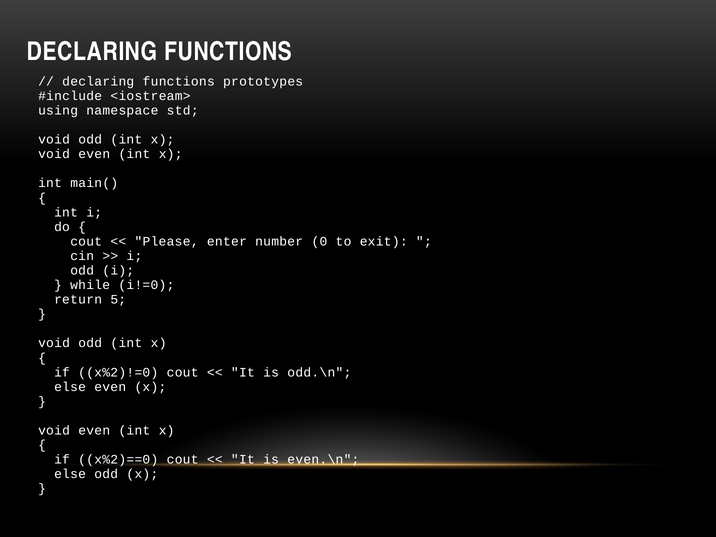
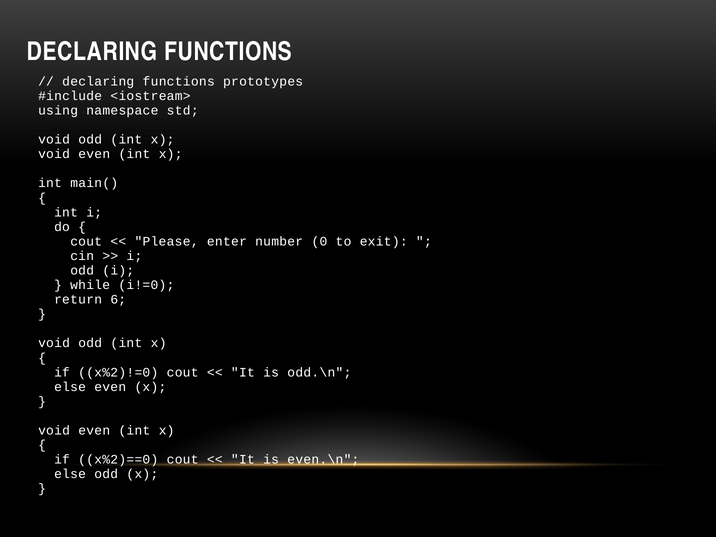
5: 5 -> 6 (118, 300)
